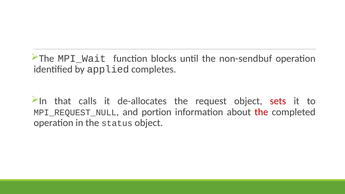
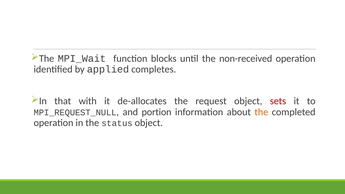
non-sendbuf: non-sendbuf -> non-received (246, 59)
calls: calls -> with (88, 101)
the colour: red -> orange (261, 112)
